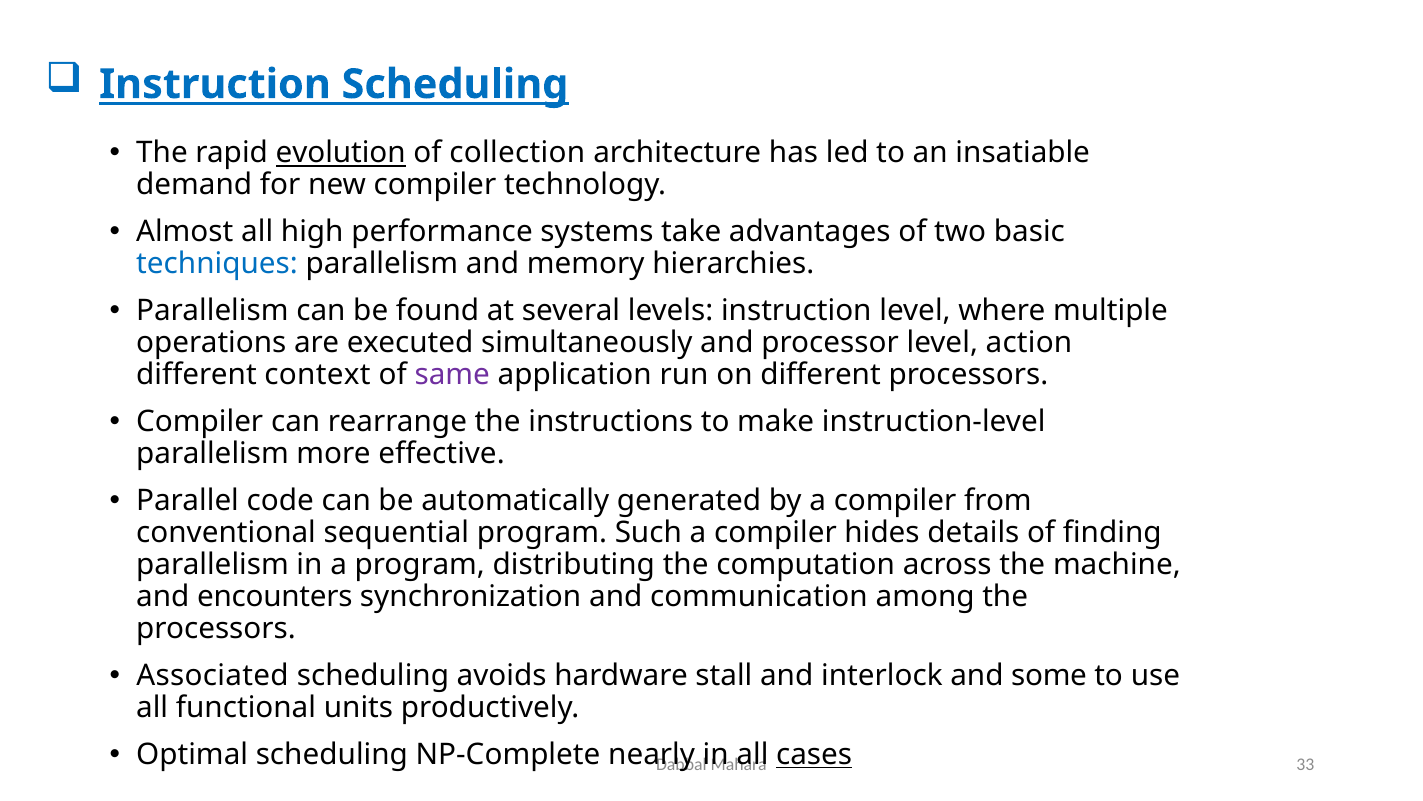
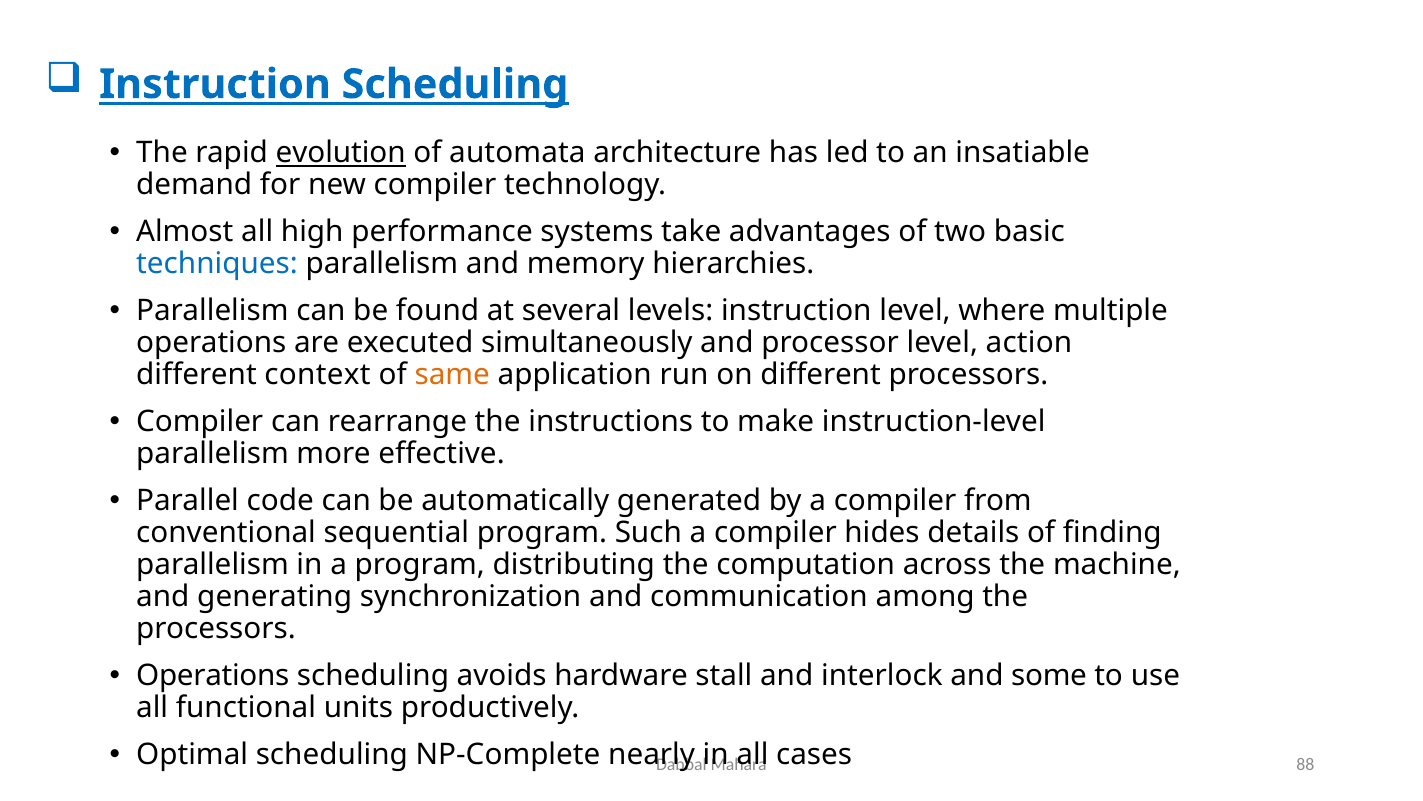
collection: collection -> automata (517, 153)
same colour: purple -> orange (452, 375)
encounters: encounters -> generating (275, 597)
Associated: Associated -> Operations (213, 675)
cases underline: present -> none (814, 754)
33: 33 -> 88 (1305, 764)
